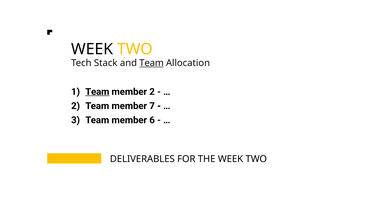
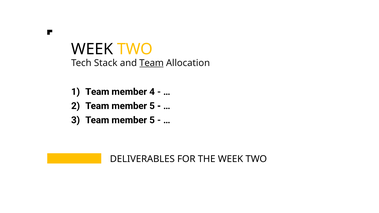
Team underline: present -> none (97, 92)
member 2: 2 -> 4 (152, 92)
2 Team member 7: 7 -> 5 (152, 106)
3 Team member 6: 6 -> 5 (152, 120)
